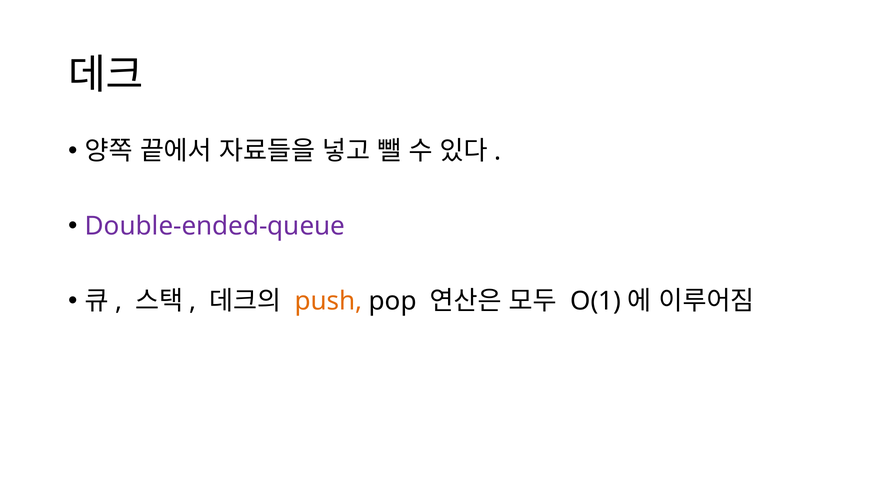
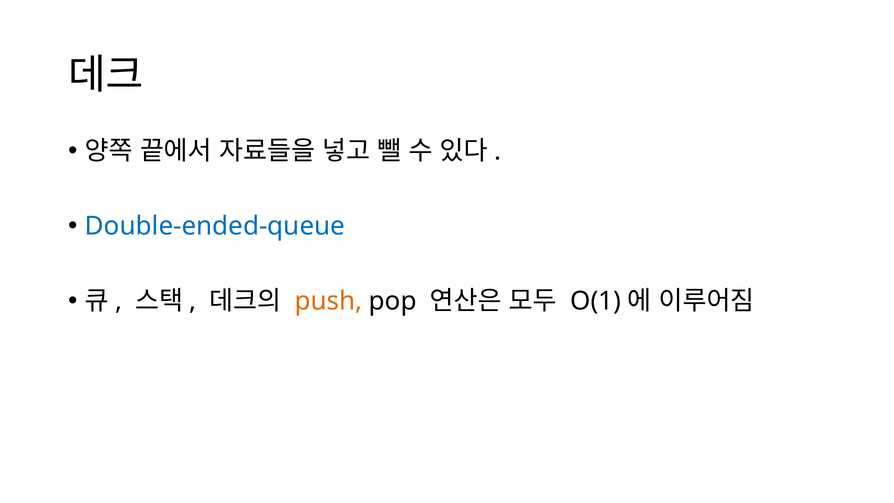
Double-ended-queue colour: purple -> blue (215, 226)
